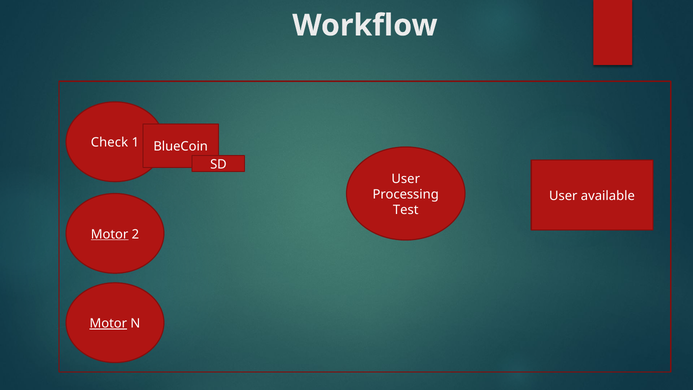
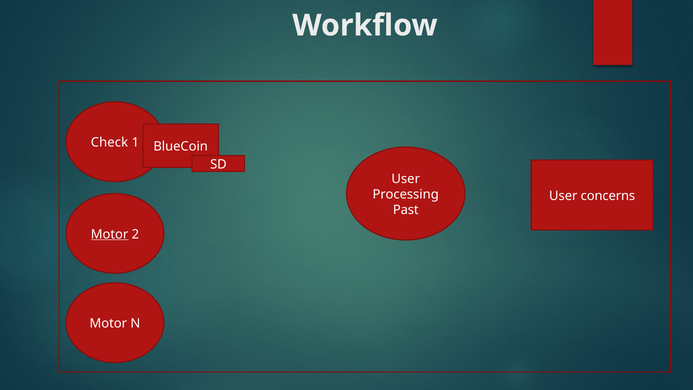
available: available -> concerns (608, 196)
Test: Test -> Past (406, 210)
Motor underline: present -> none (108, 323)
